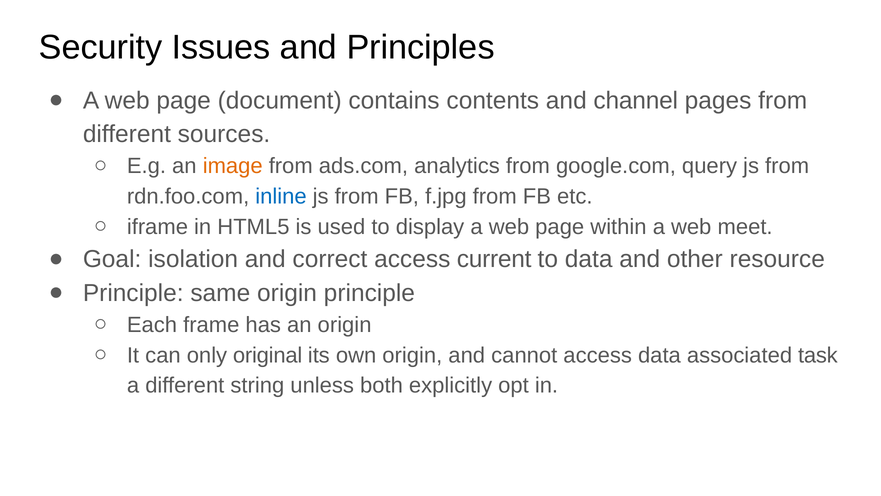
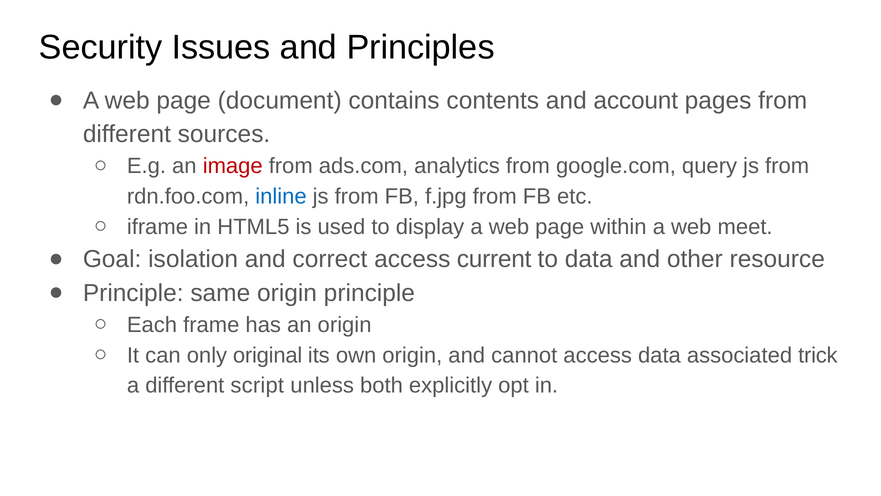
channel: channel -> account (636, 100)
image colour: orange -> red (233, 166)
task: task -> trick (818, 355)
string: string -> script (257, 385)
